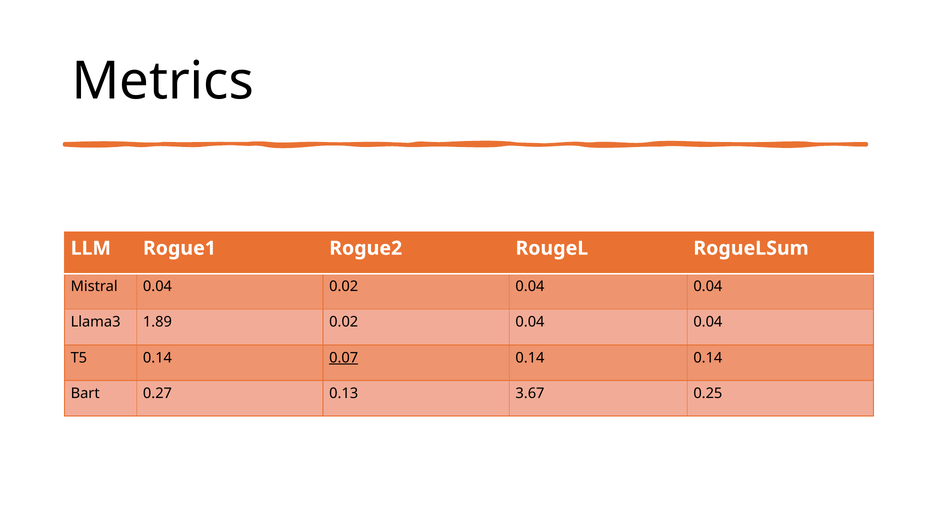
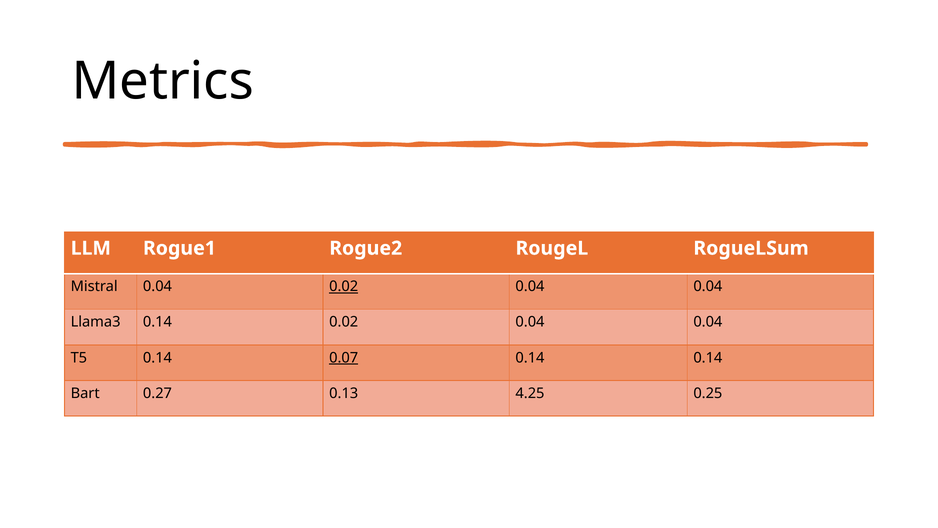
0.02 underline: none -> present (344, 286)
Llama3 1.89: 1.89 -> 0.14 (157, 322)
3.67: 3.67 -> 4.25 (530, 393)
